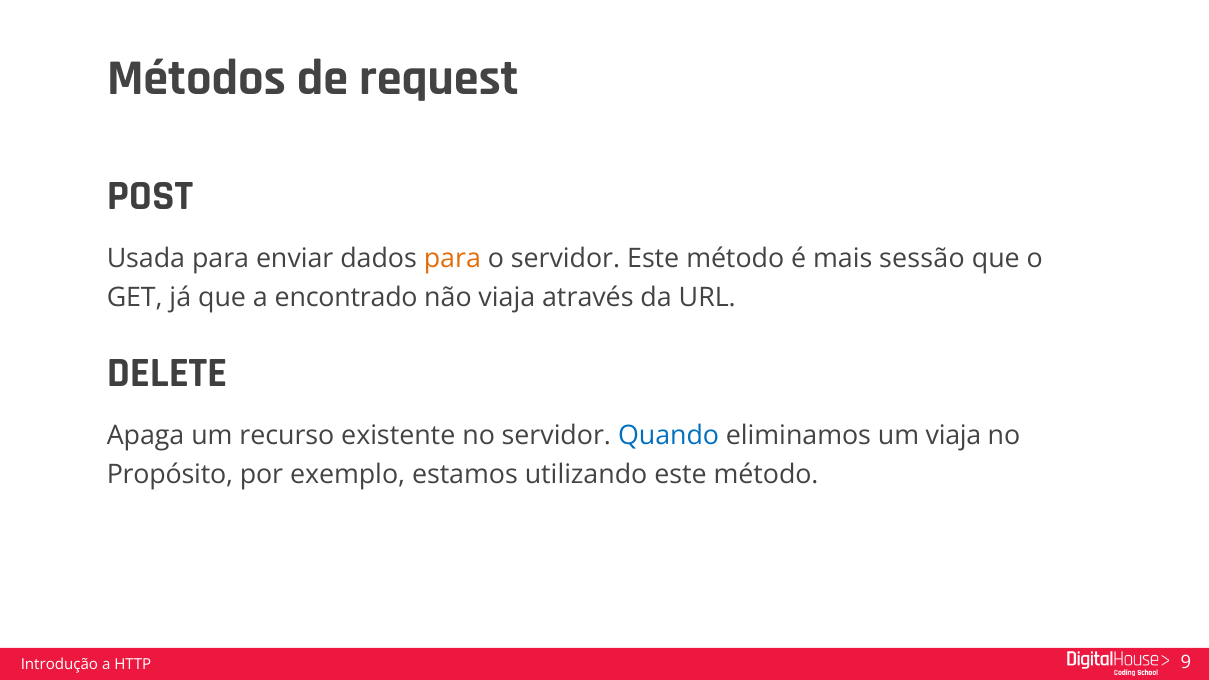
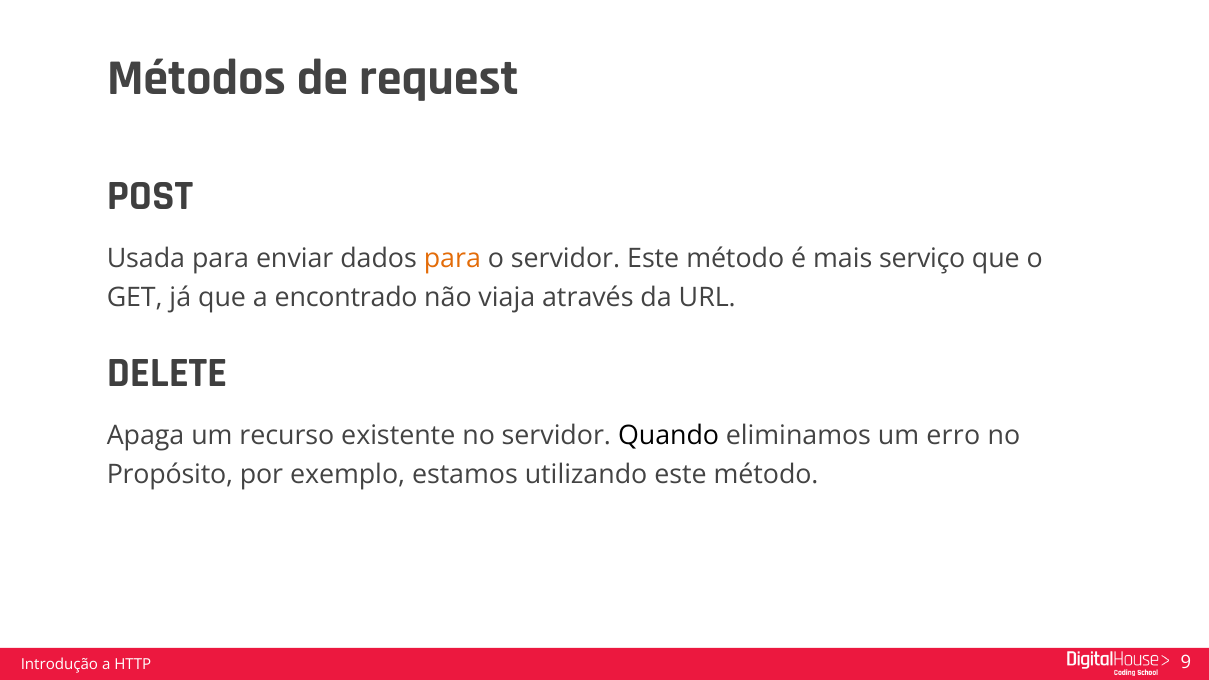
sessão: sessão -> serviço (922, 259)
Quando colour: blue -> black (669, 436)
um viaja: viaja -> erro (953, 436)
